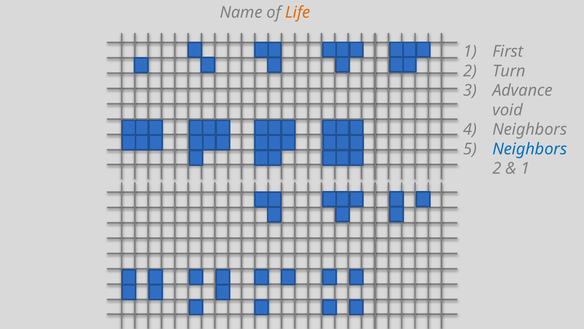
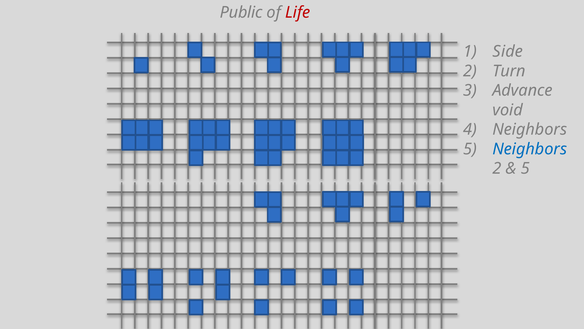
Name: Name -> Public (241, 13)
Life colour: orange -> red (298, 13)
First: First -> Side (508, 51)
1: 1 -> 5 (525, 168)
